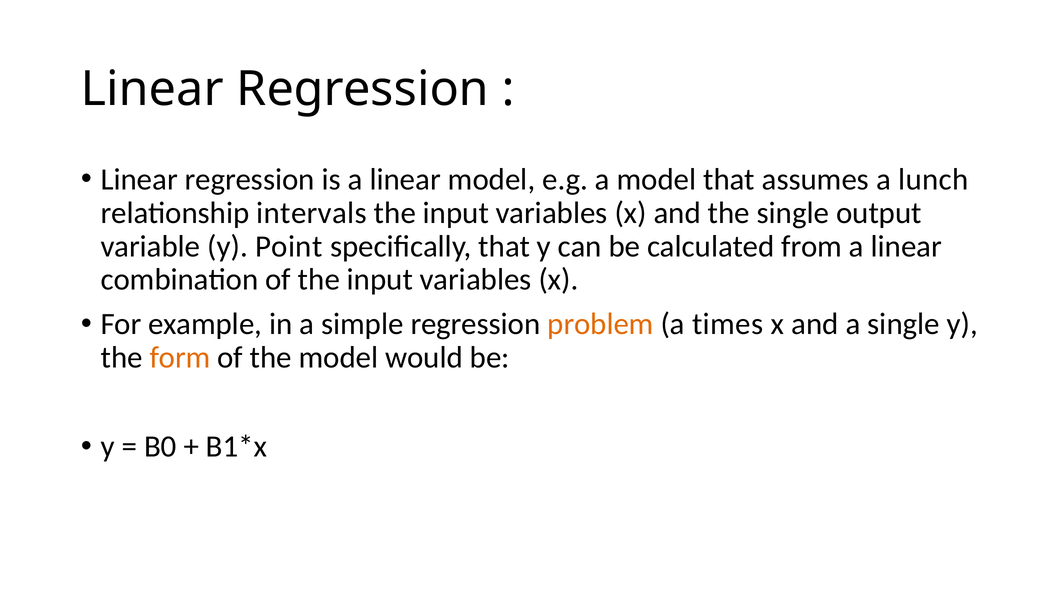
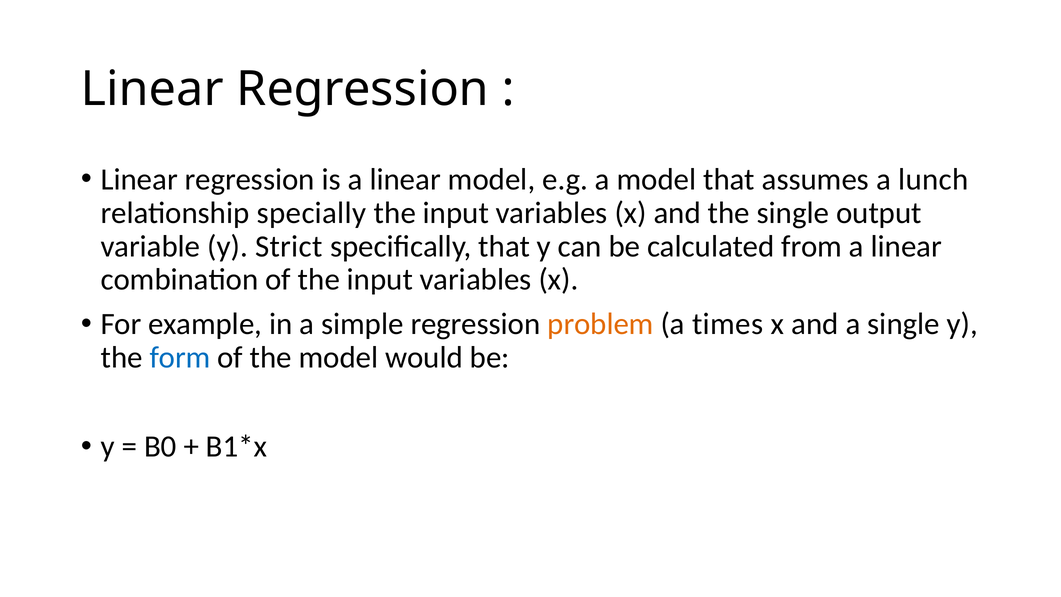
intervals: intervals -> specially (312, 213)
Point: Point -> Strict (289, 246)
form colour: orange -> blue (180, 358)
